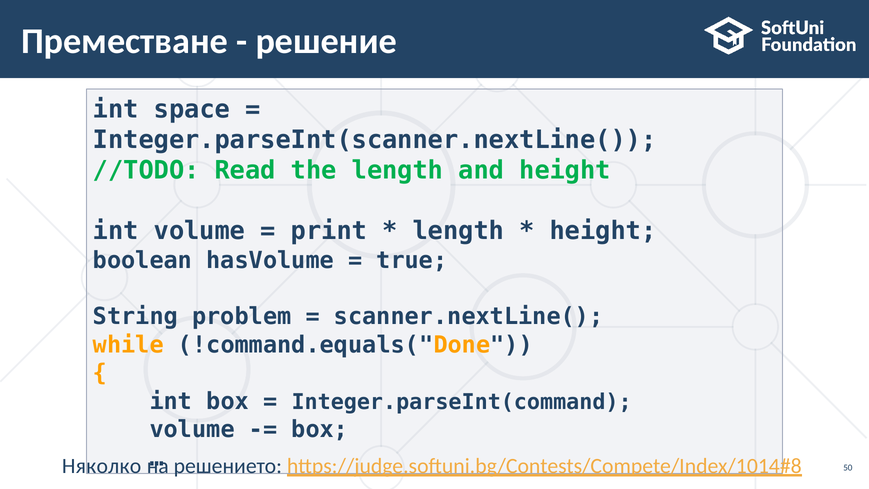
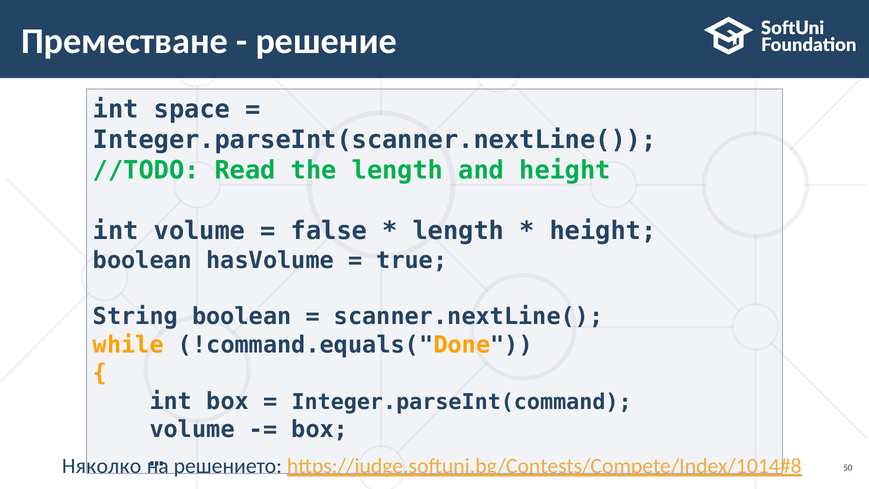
print: print -> false (329, 231)
String problem: problem -> boolean (242, 317)
